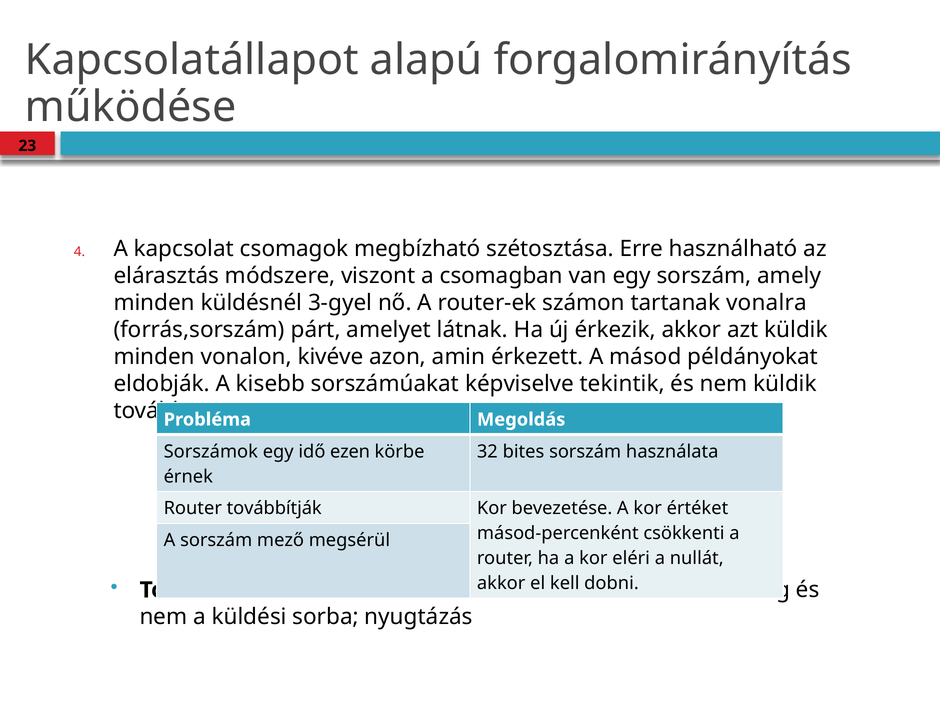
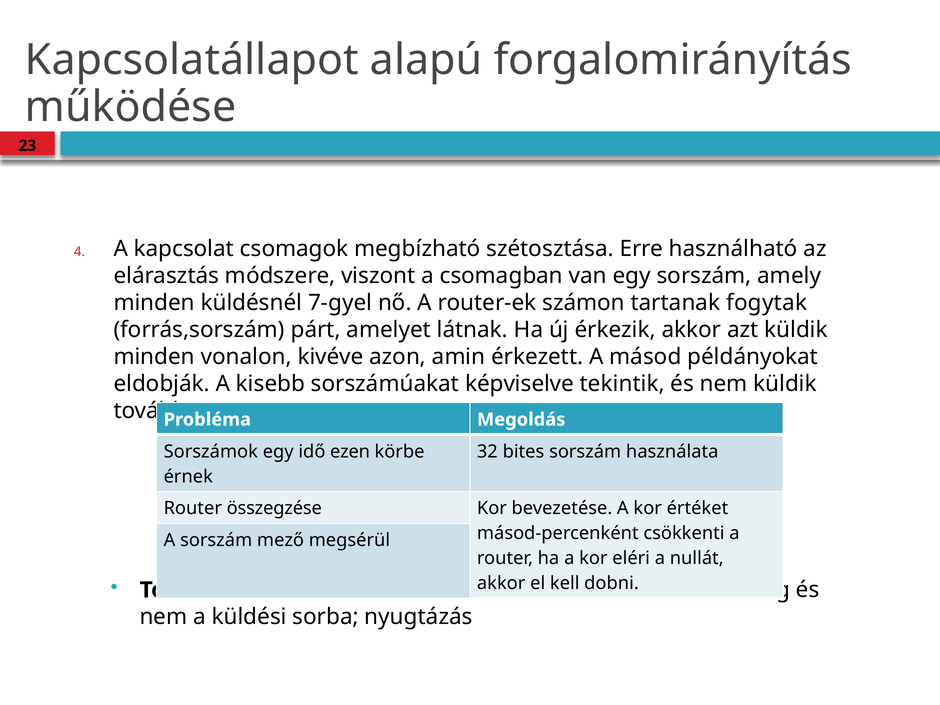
3-gyel: 3-gyel -> 7-gyel (340, 303)
vonalra: vonalra -> fogytak (767, 303)
továbbítják: továbbítják -> összegzése (274, 508)
